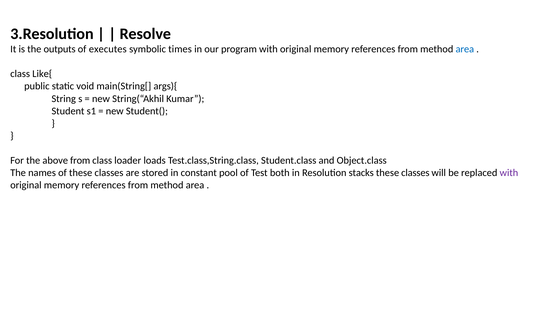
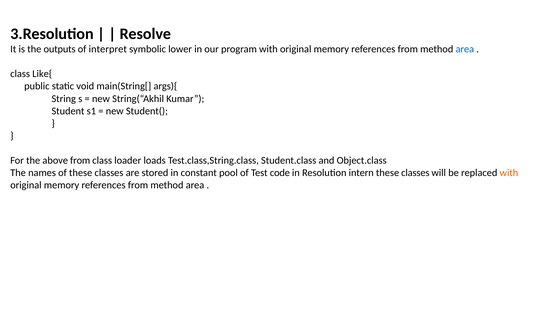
executes: executes -> interpret (108, 49)
times: times -> lower (180, 49)
both: both -> code (280, 173)
stacks: stacks -> intern (361, 173)
with colour: purple -> orange (509, 173)
